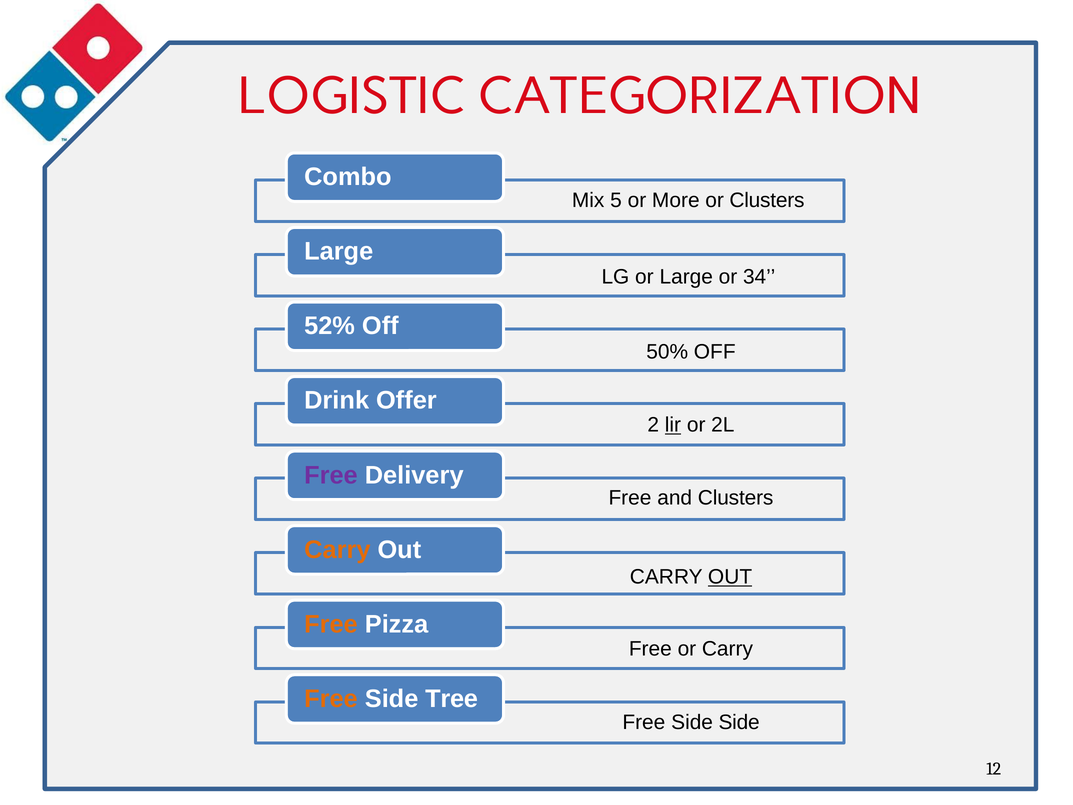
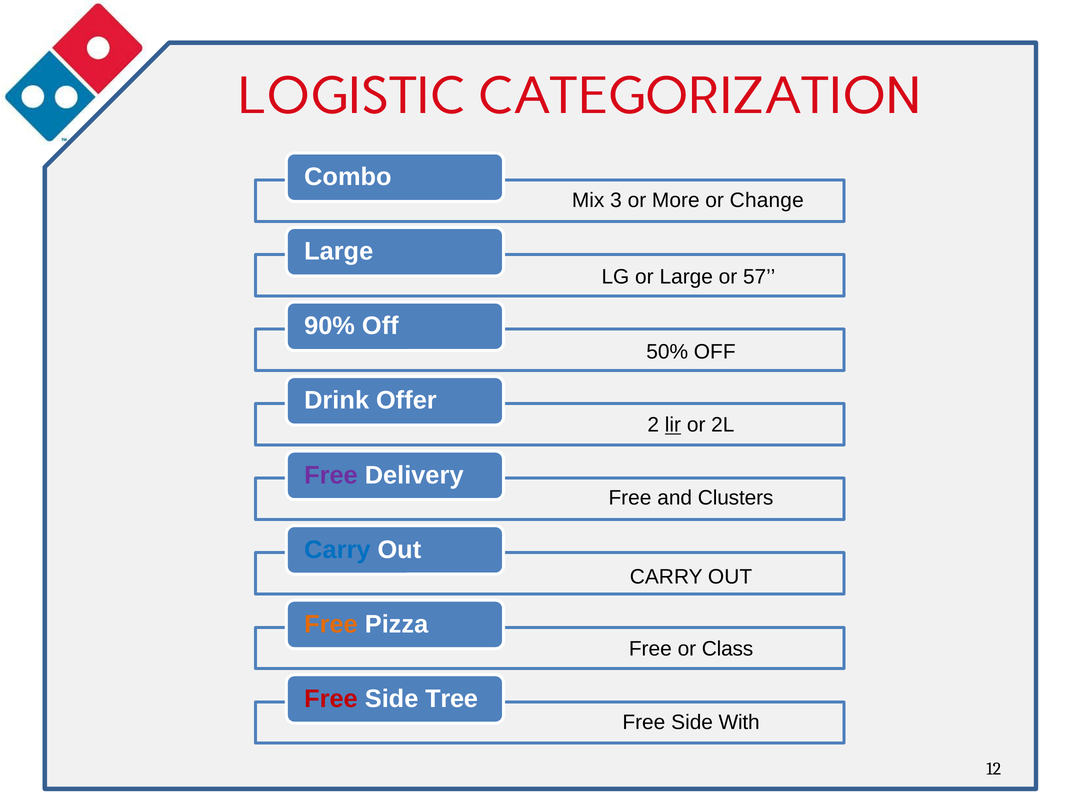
5: 5 -> 3 (616, 200)
or Clusters: Clusters -> Change (767, 200)
34: 34 -> 57 (759, 277)
52%: 52% -> 90% (330, 326)
Carry colour: orange -> blue (337, 550)
OUT underline: present -> none (730, 577)
or Carry: Carry -> Class (728, 649)
Free colour: orange -> red (331, 699)
Side Side: Side -> With (739, 722)
